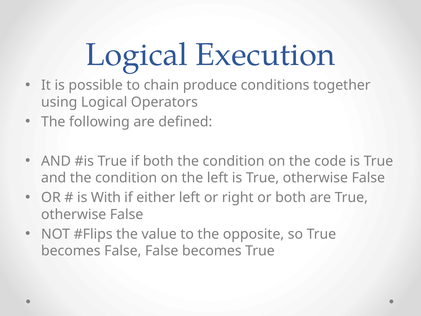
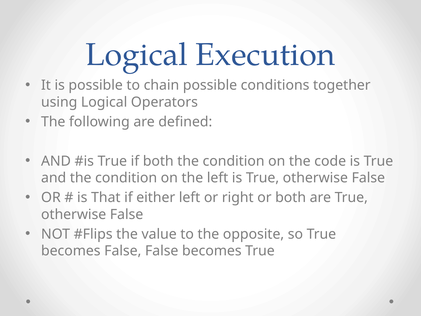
chain produce: produce -> possible (210, 85)
With: With -> That (106, 197)
